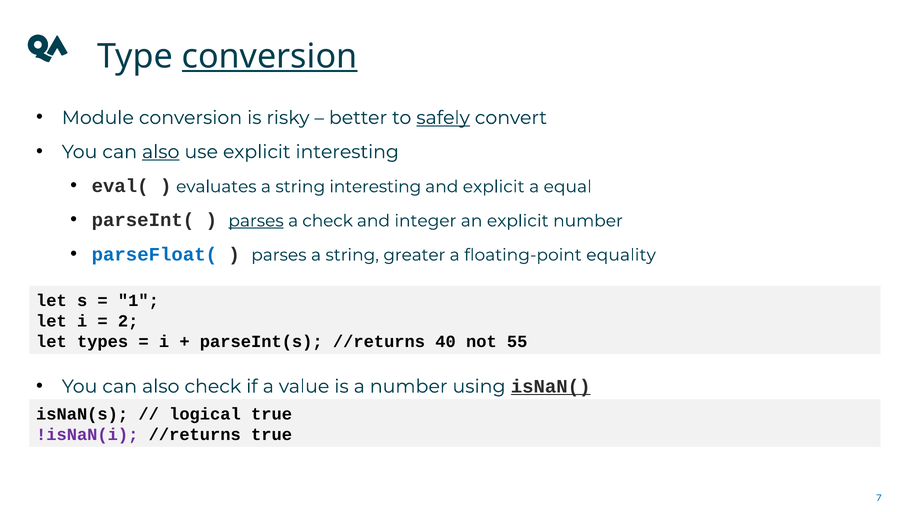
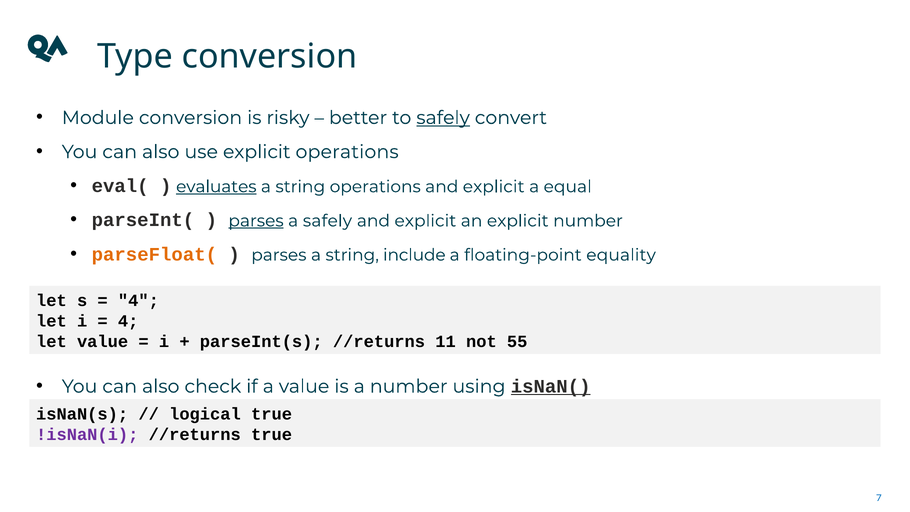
conversion underline: present -> none (270, 56)
also underline: present -> none (161, 152)
explicit interesting: interesting -> operations (347, 152)
evaluates underline: none -> present (216, 187)
string interesting: interesting -> operations (375, 187)
a check: check -> safely (327, 221)
integer: integer -> explicit (425, 221)
parseFloat( colour: blue -> orange (154, 254)
greater: greater -> include (414, 255)
1: 1 -> 4 (138, 301)
2: 2 -> 4 (128, 321)
let types: types -> value (103, 341)
40: 40 -> 11 (446, 341)
